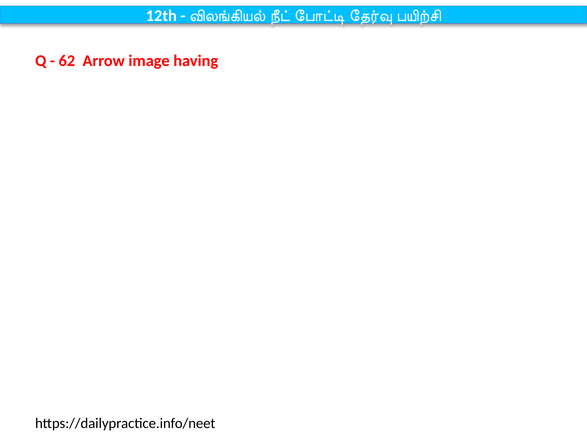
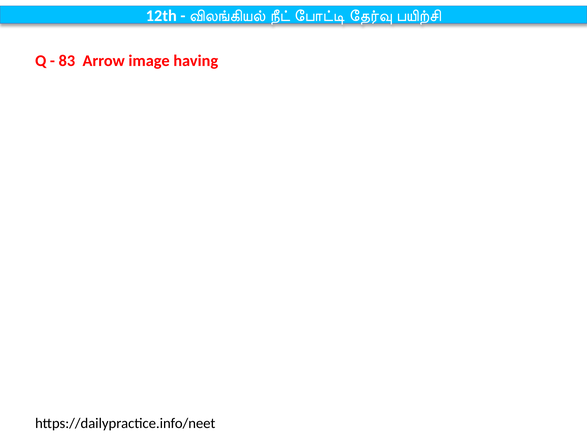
62: 62 -> 83 (67, 61)
